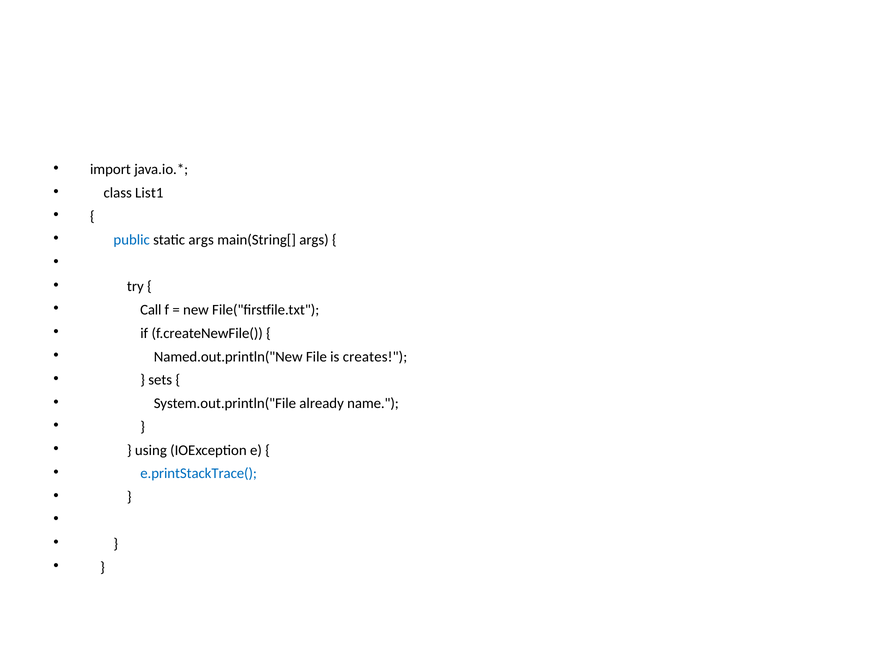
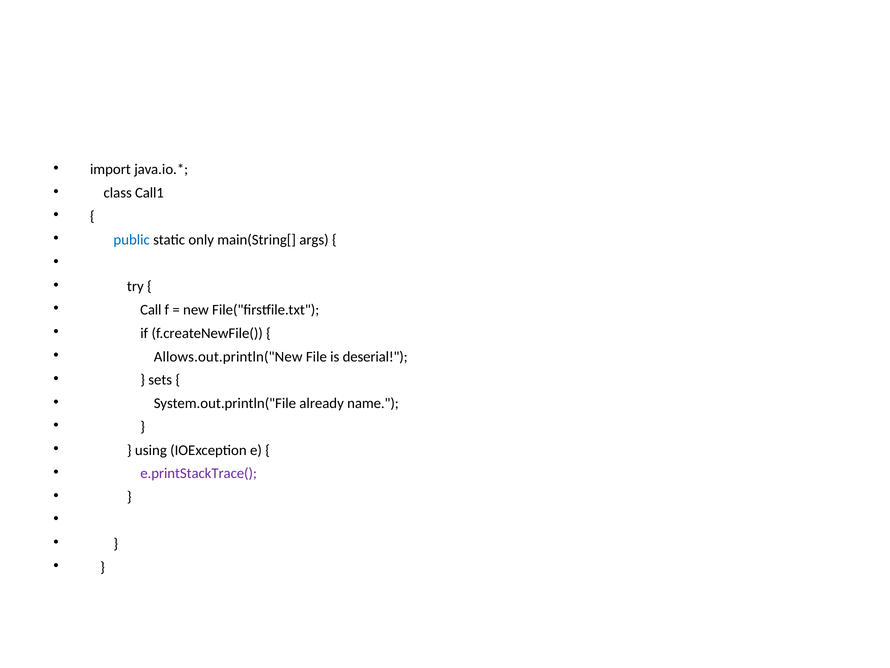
List1: List1 -> Call1 (149, 193)
static args: args -> only (201, 240)
Named.out.println("New: Named.out.println("New -> Allows.out.println("New (228, 356)
creates: creates -> deserial (375, 356)
e.printStackTrace( colour: blue -> purple (199, 473)
